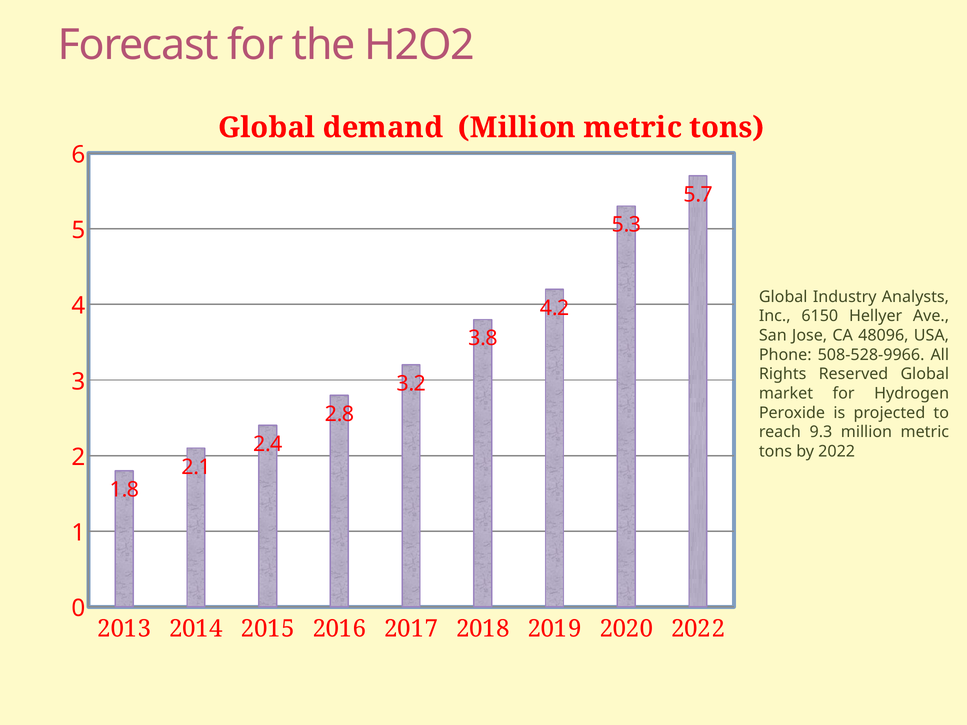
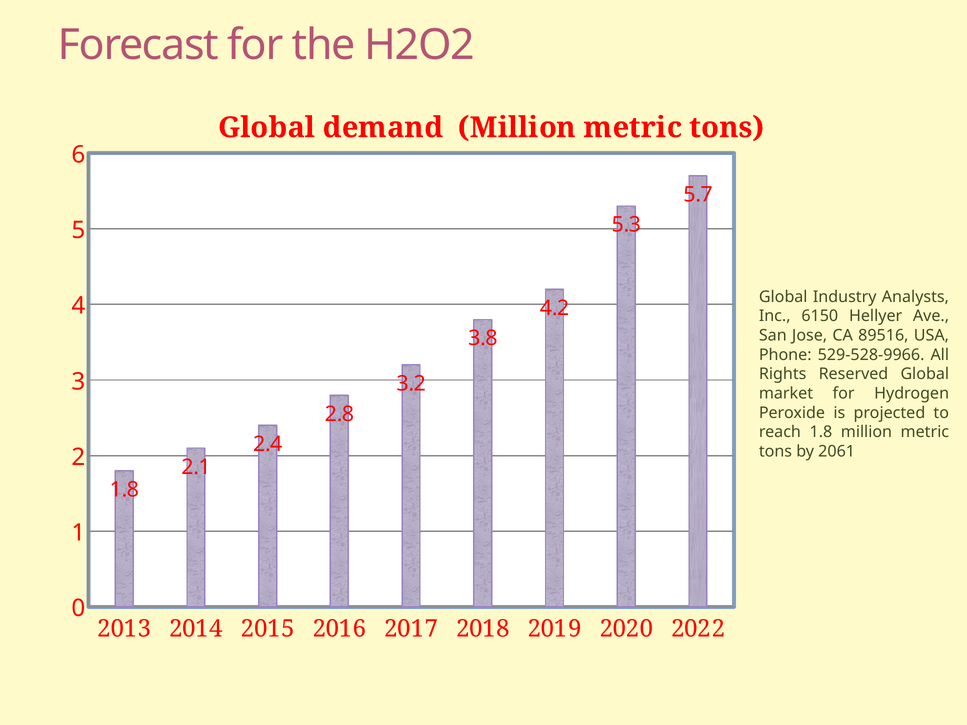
48096: 48096 -> 89516 (883, 336)
508-528-9966: 508-528-9966 -> 529-528-9966 (871, 355)
reach 9.3: 9.3 -> 1.8 (821, 432)
by 2022: 2022 -> 2061 (837, 452)
